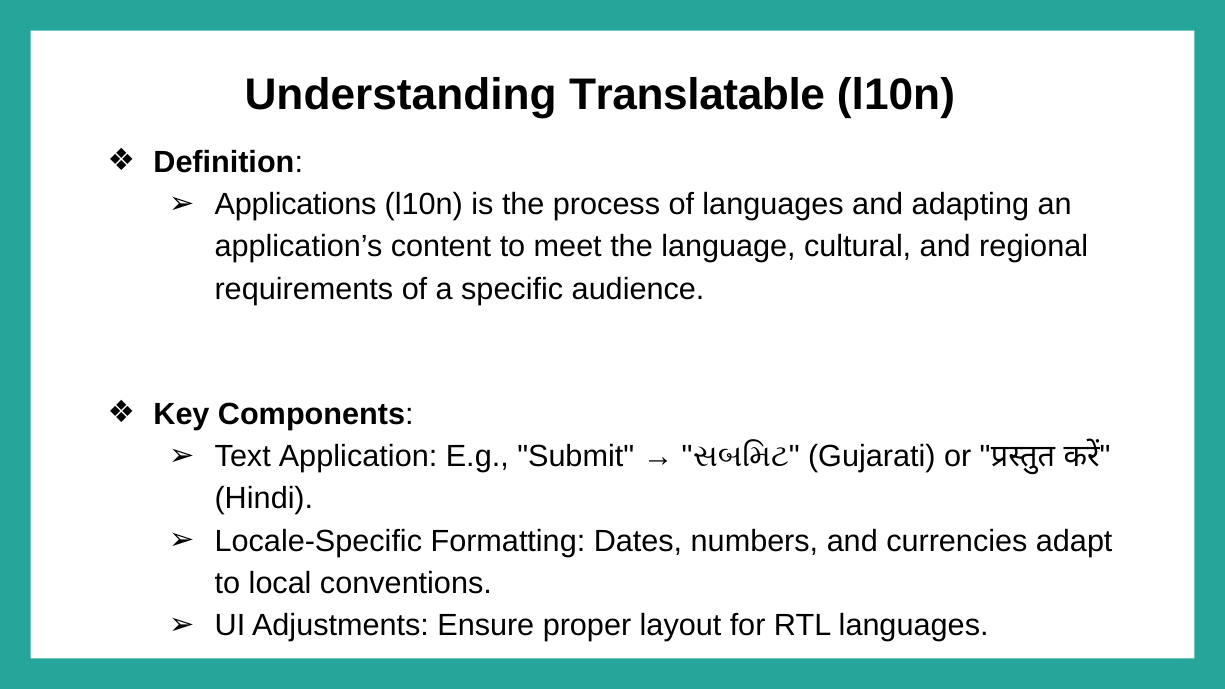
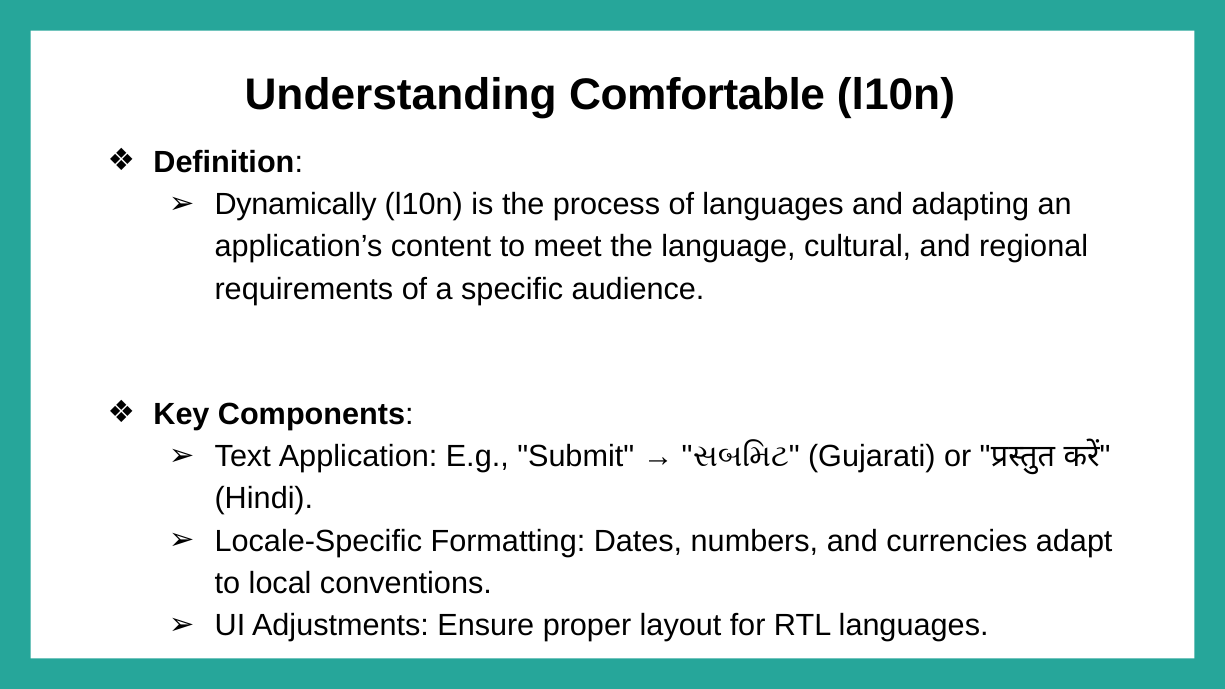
Translatable: Translatable -> Comfortable (697, 95)
Applications: Applications -> Dynamically (296, 205)
